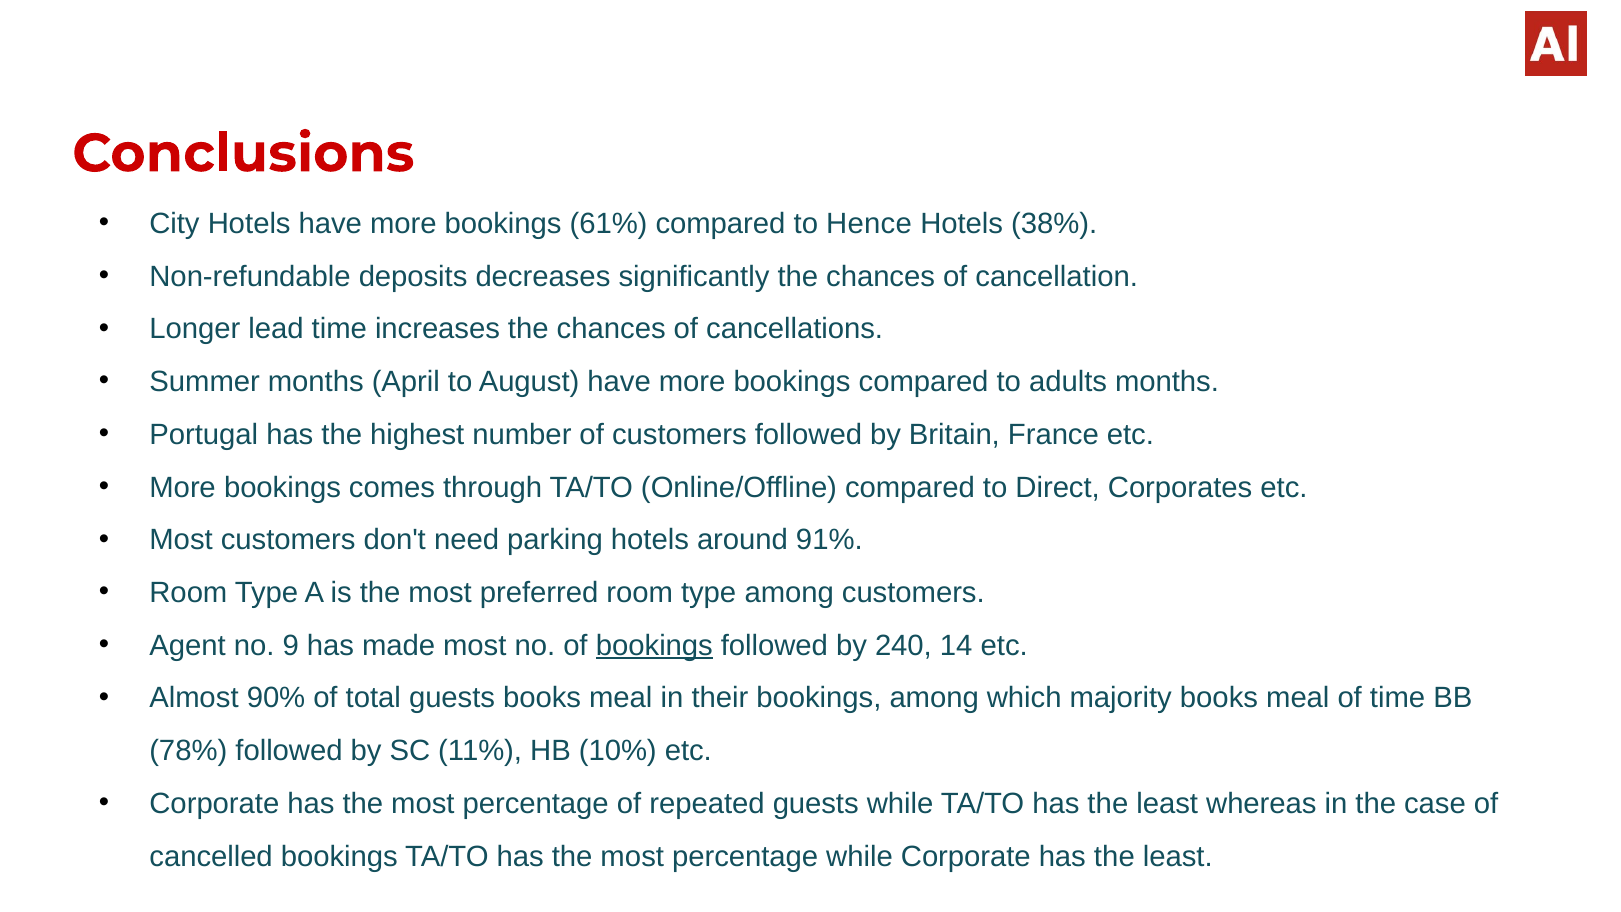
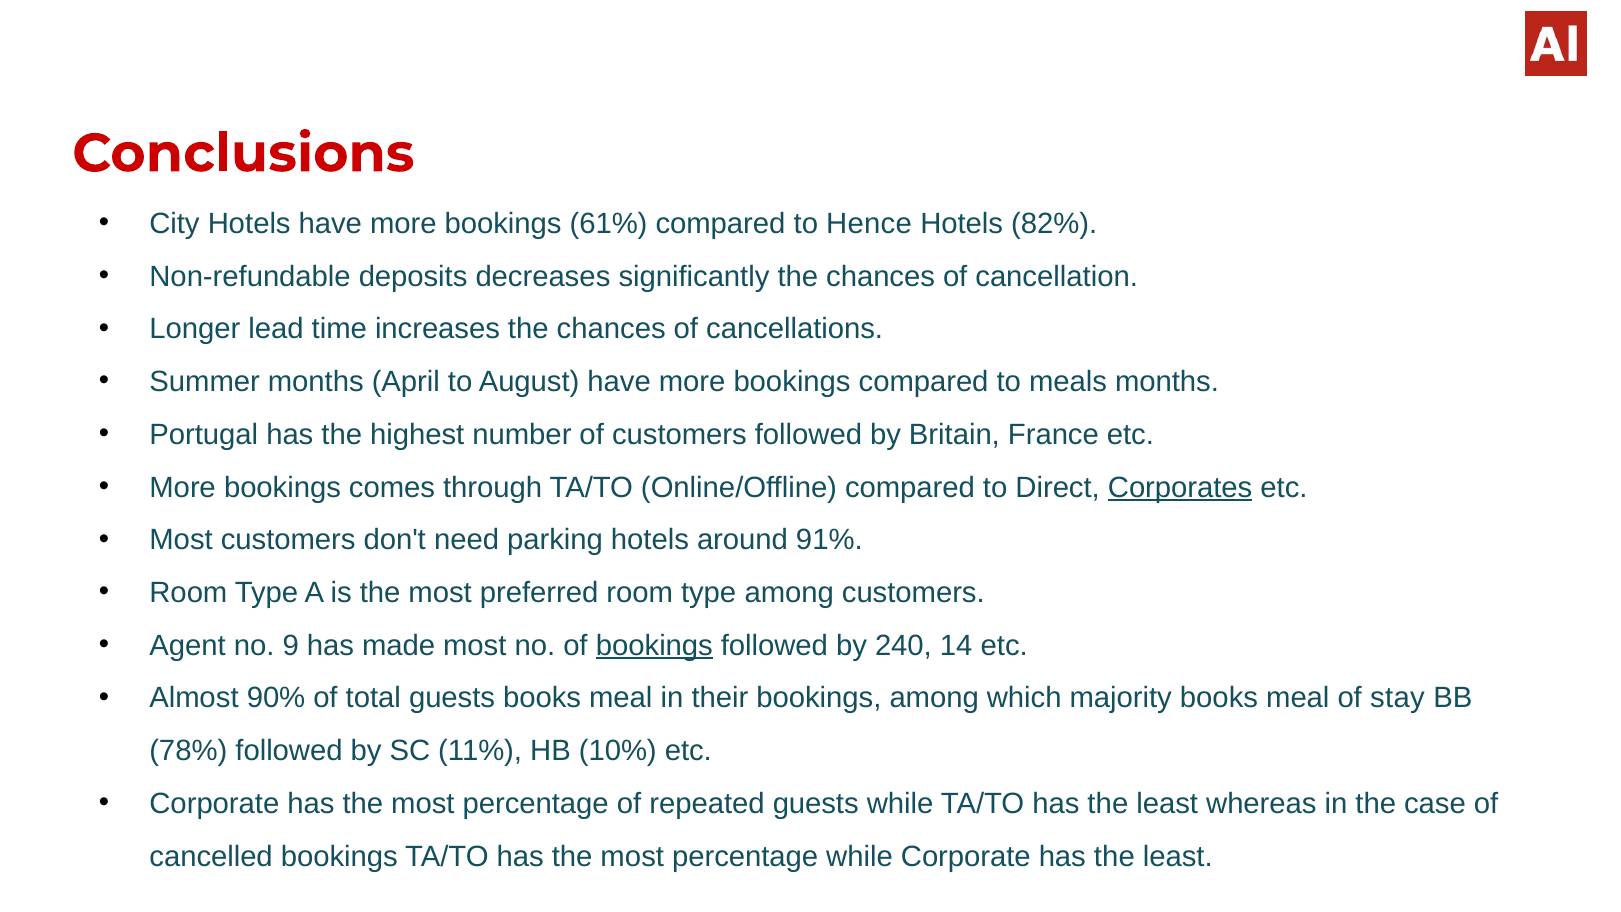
38%: 38% -> 82% (1054, 224)
adults: adults -> meals (1068, 382)
Corporates underline: none -> present (1180, 487)
of time: time -> stay (1397, 698)
